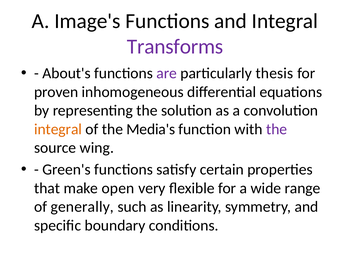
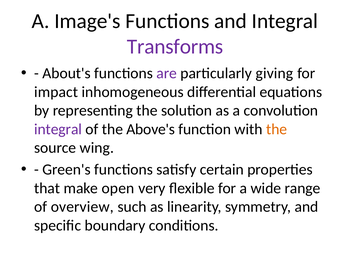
thesis: thesis -> giving (274, 73)
proven: proven -> impact (56, 92)
integral colour: orange -> purple (58, 129)
Media's: Media's -> Above's (151, 129)
the colour: purple -> orange (277, 129)
generally: generally -> overview (82, 207)
